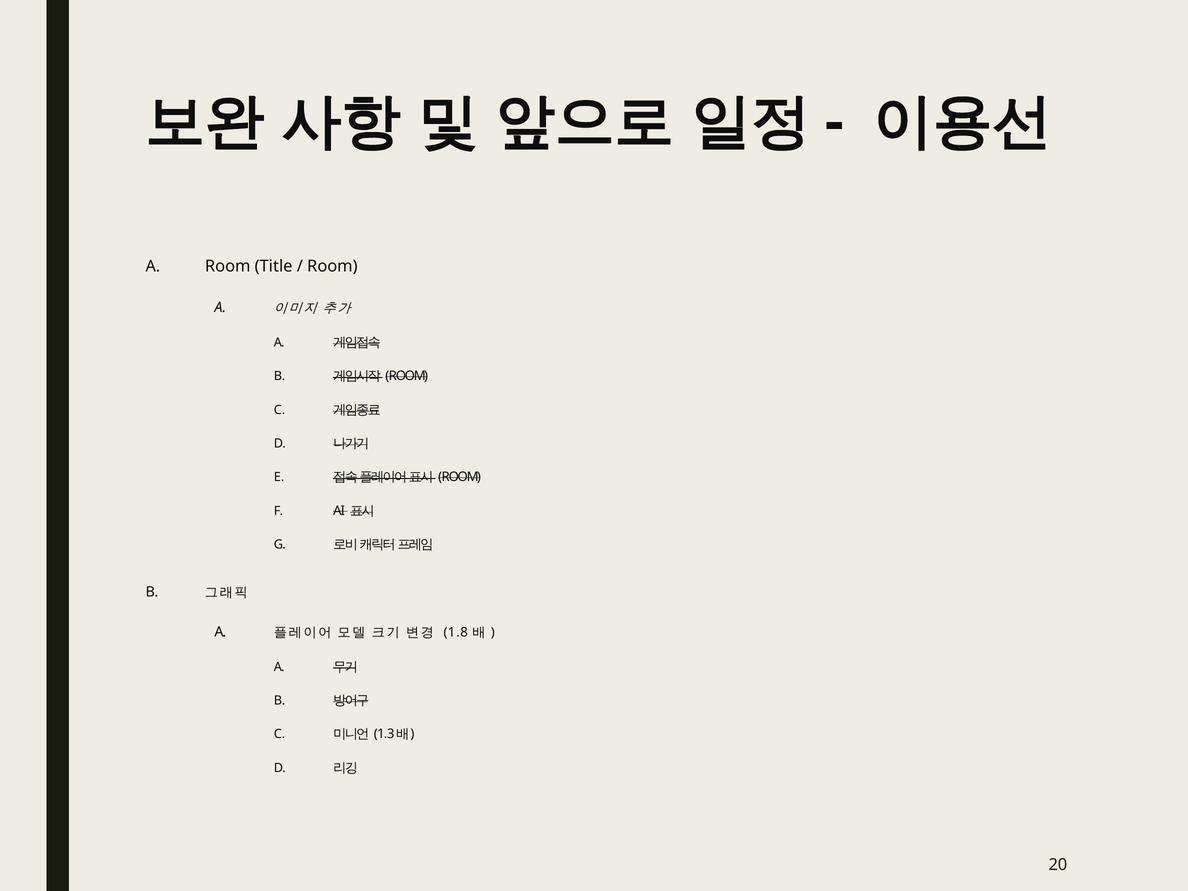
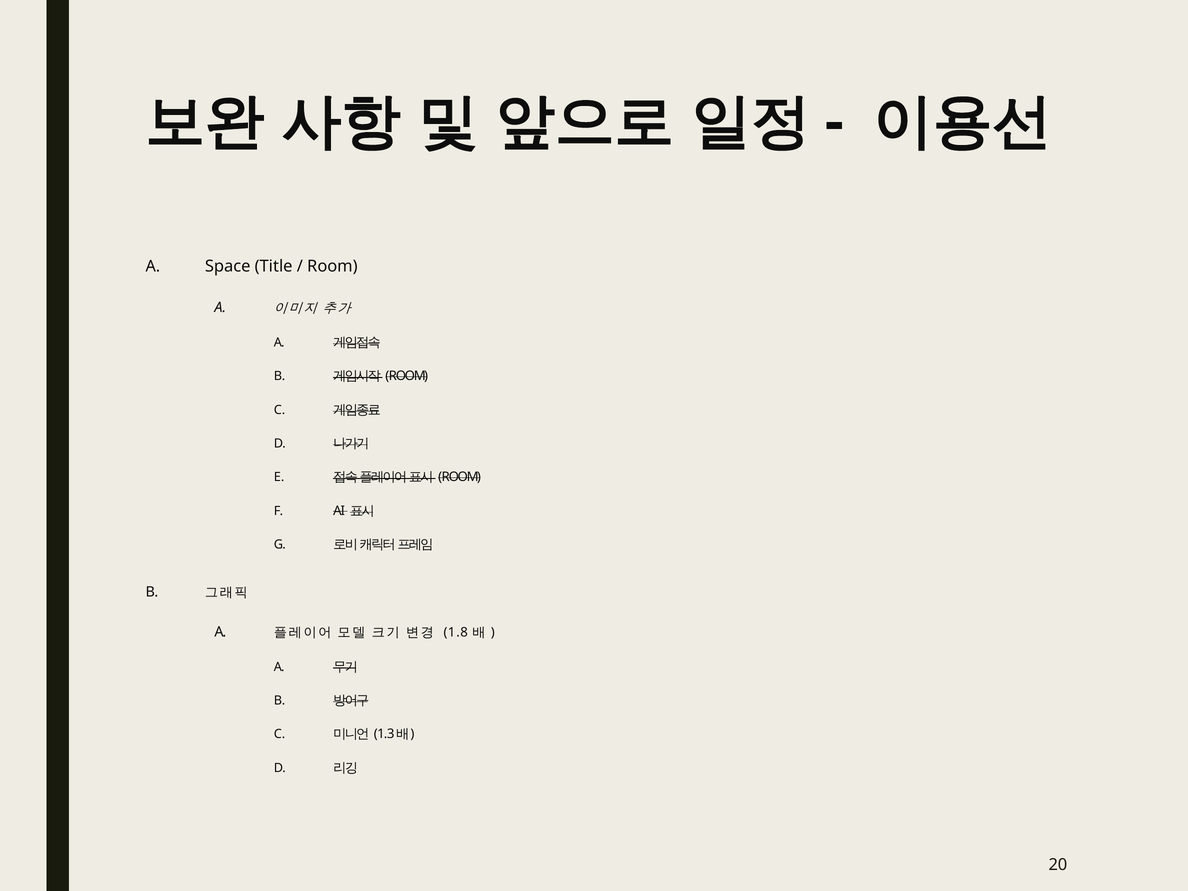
Room: Room -> Space (228, 266)
